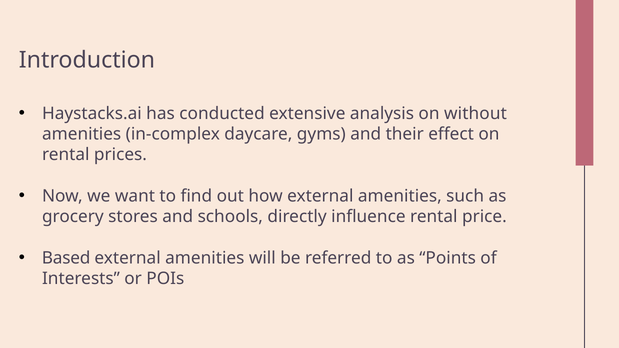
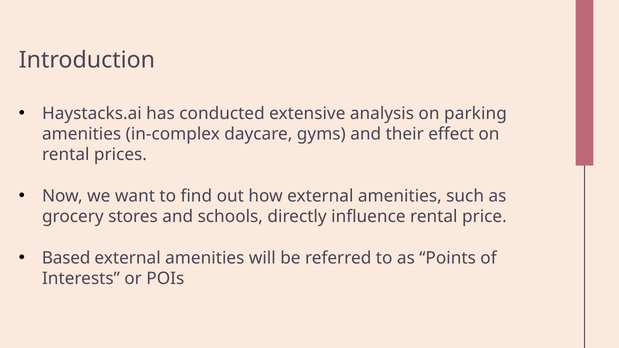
without: without -> parking (475, 114)
